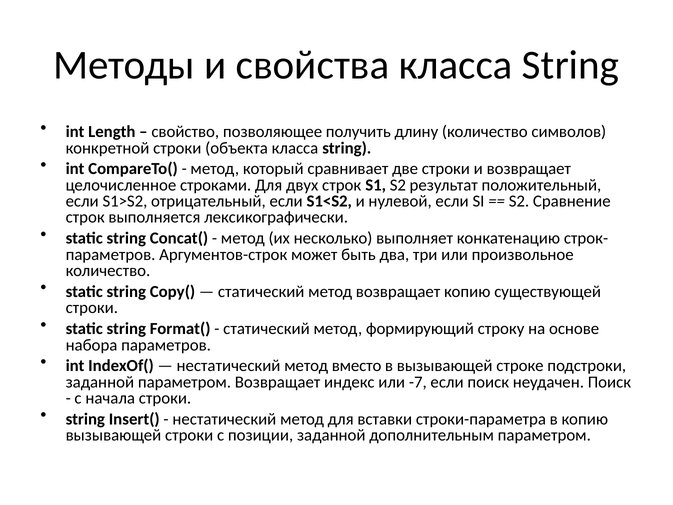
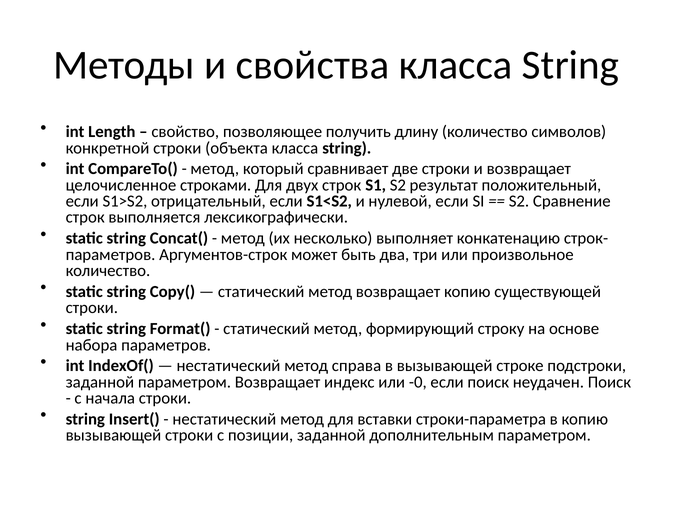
вместо: вместо -> справа (356, 366)
-7: -7 -> -0 (418, 382)
